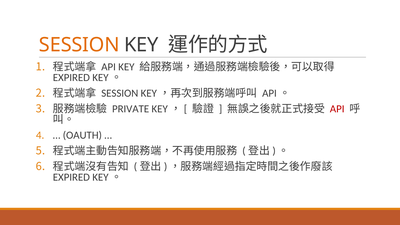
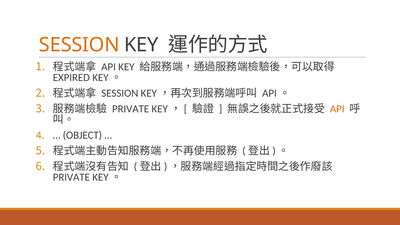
API colour: red -> orange (337, 109)
OAUTH: OAUTH -> OBJECT (82, 135)
EXPIRED: EXPIRED -> PRIVATE (71, 177)
